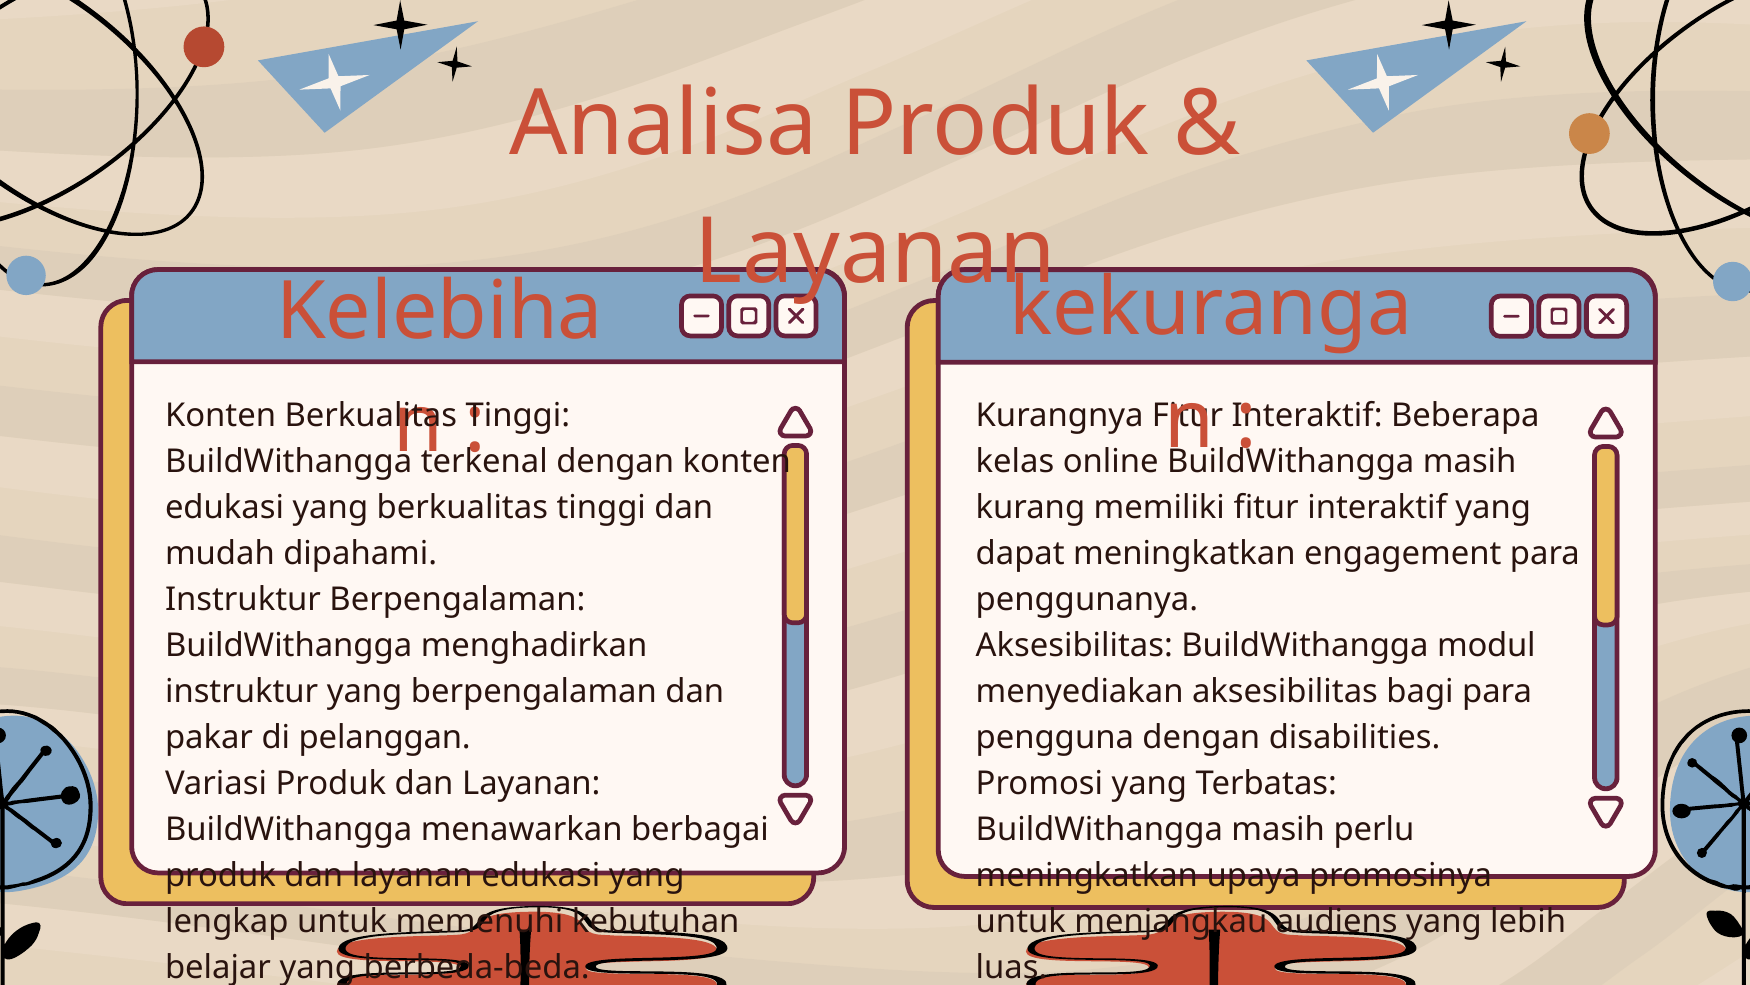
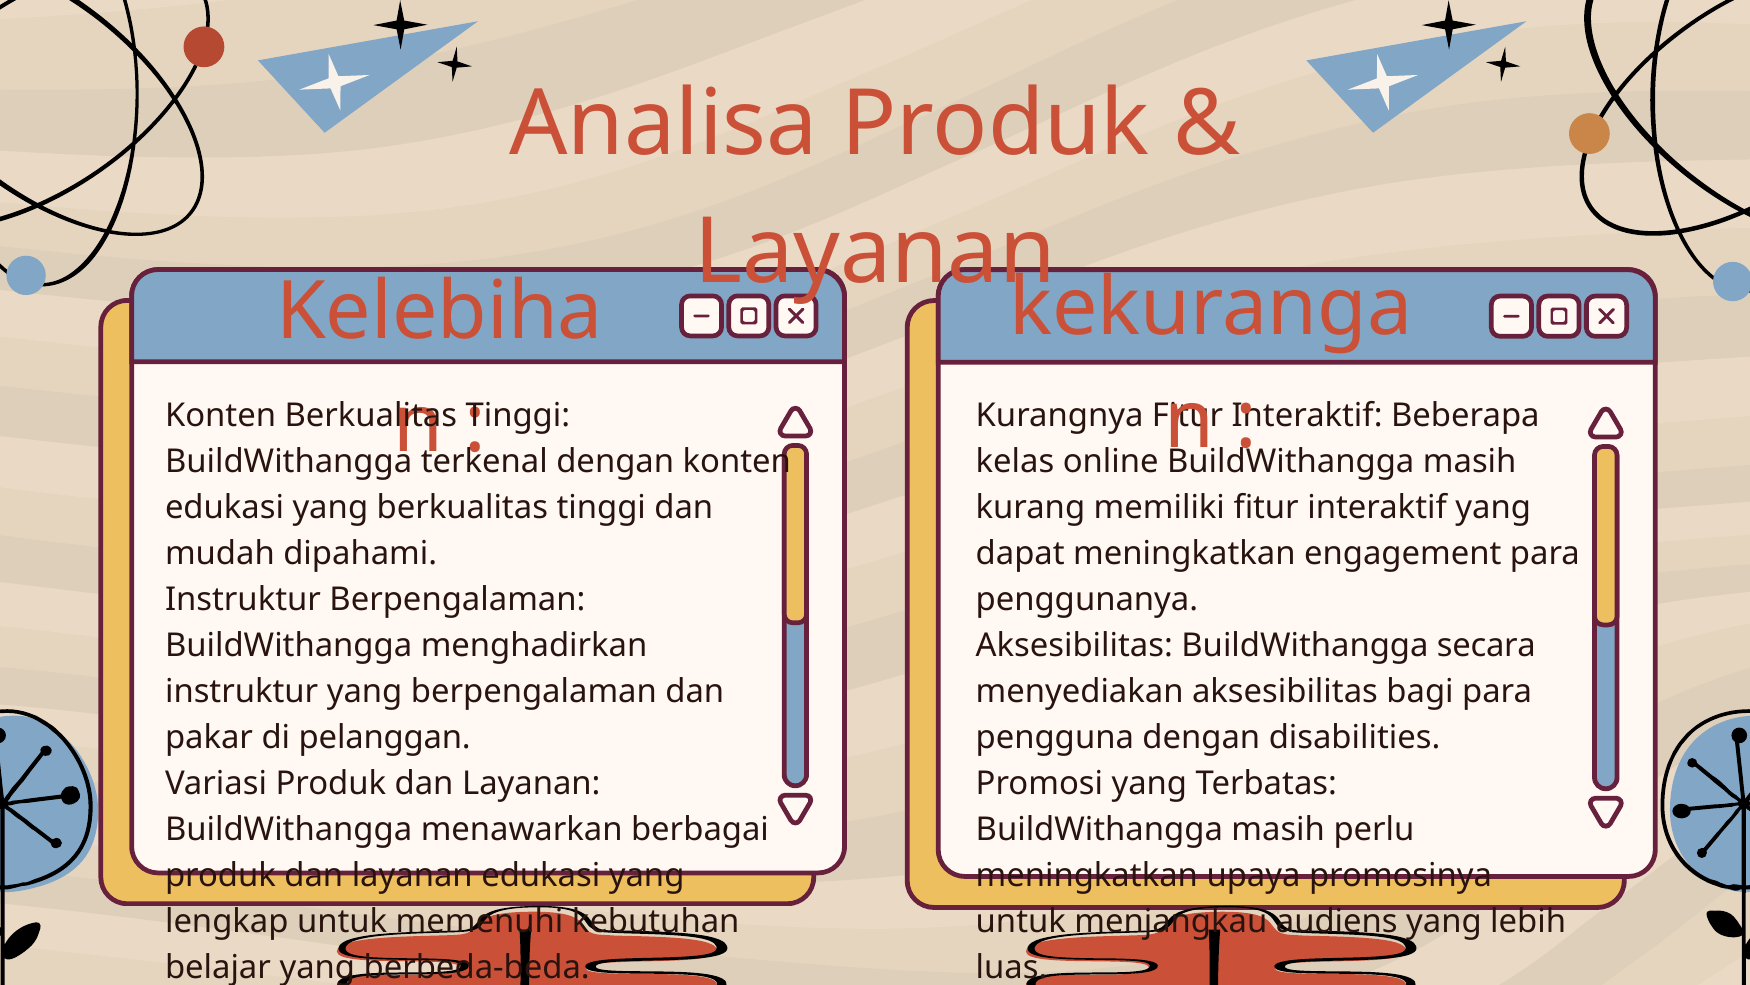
modul: modul -> secara (1486, 645)
